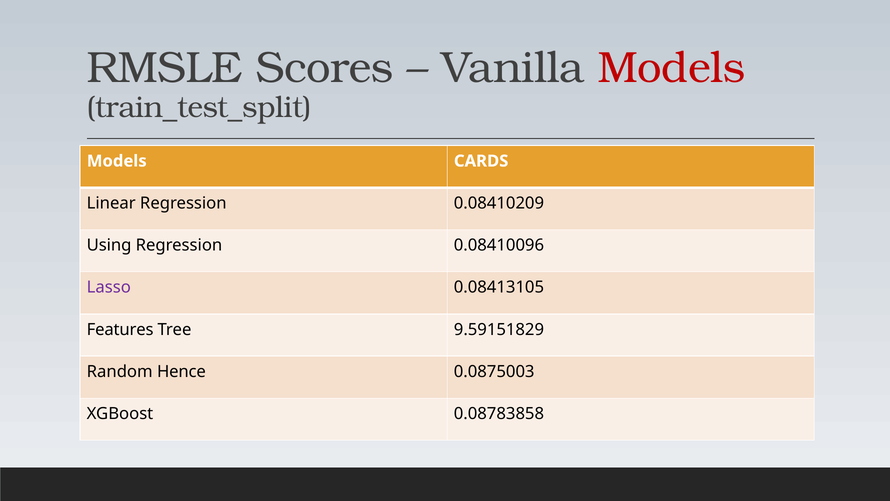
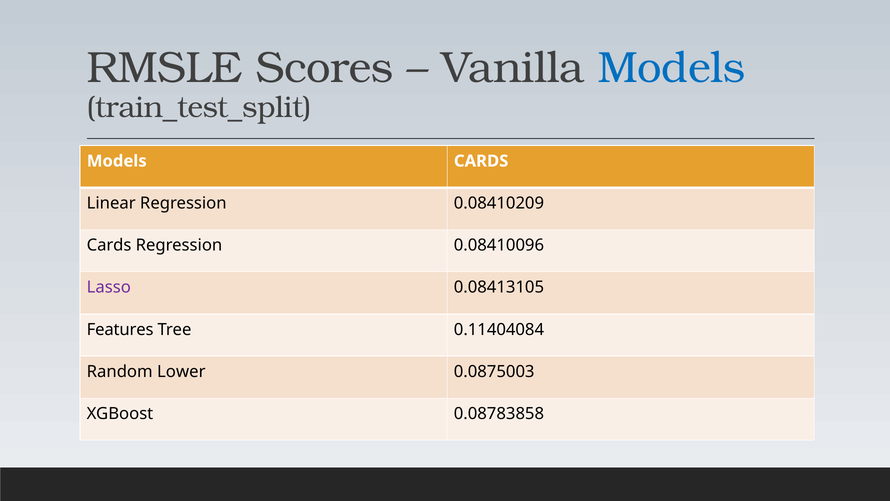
Models colour: red -> blue (672, 68)
Using: Using -> Cards (109, 245)
9.59151829: 9.59151829 -> 0.11404084 (499, 329)
Hence: Hence -> Lower (181, 371)
